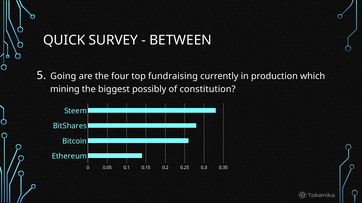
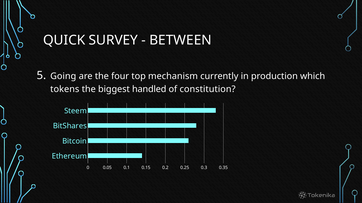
fundraising: fundraising -> mechanism (173, 76)
mining: mining -> tokens (65, 89)
possibly: possibly -> handled (149, 89)
